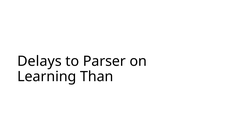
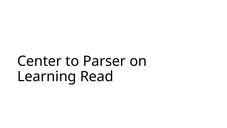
Delays: Delays -> Center (40, 61)
Than: Than -> Read (97, 76)
